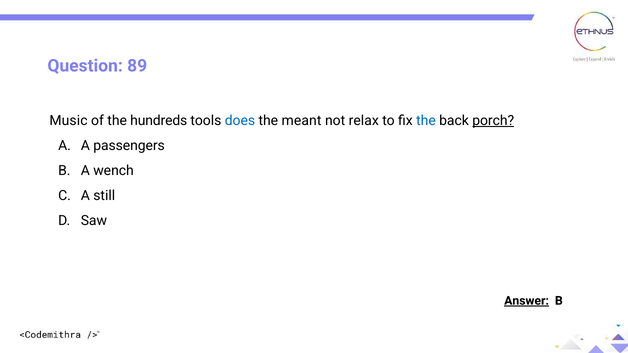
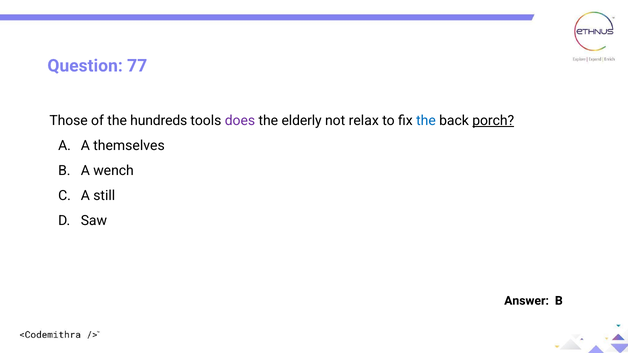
89: 89 -> 77 (137, 66)
Music: Music -> Those (69, 121)
does colour: blue -> purple (240, 121)
meant: meant -> elderly (302, 121)
passengers: passengers -> themselves (129, 146)
Answer underline: present -> none (527, 301)
